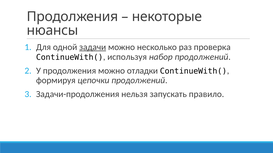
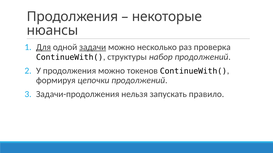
Для underline: none -> present (43, 47)
используя: используя -> структуры (127, 57)
отладки: отладки -> токенов (142, 71)
